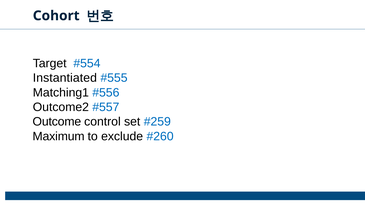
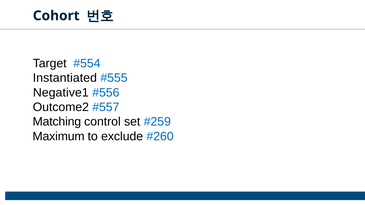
Matching1: Matching1 -> Negative1 (61, 93)
Outcome: Outcome -> Matching (57, 122)
